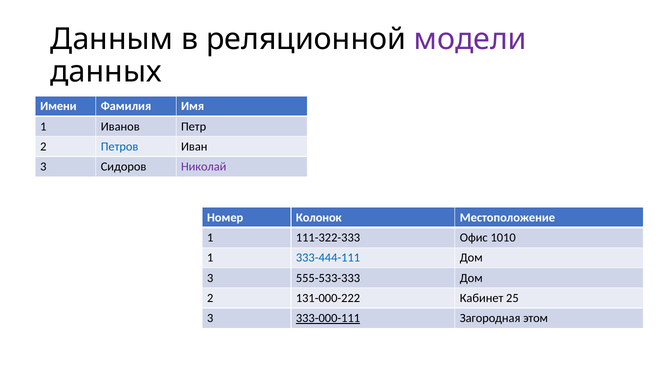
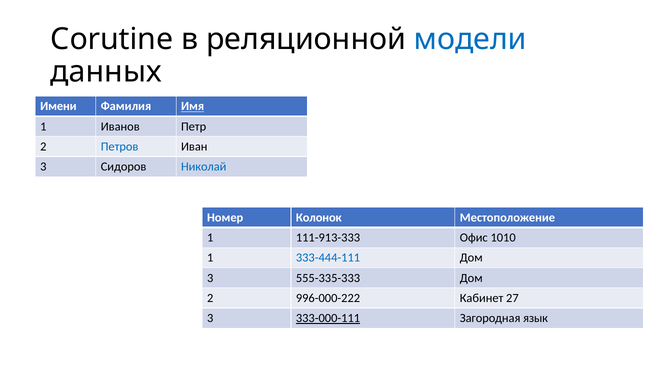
Данным: Данным -> Corutine (112, 39)
модели colour: purple -> blue (470, 39)
Имя underline: none -> present (193, 106)
Николай colour: purple -> blue (204, 167)
111-322-333: 111-322-333 -> 111-913-333 (328, 238)
555-533-333: 555-533-333 -> 555-335-333 (328, 278)
131-000-222: 131-000-222 -> 996-000-222 (328, 298)
25: 25 -> 27 (512, 298)
этом: этом -> язык (536, 319)
